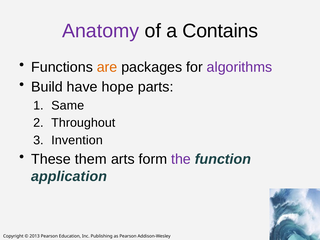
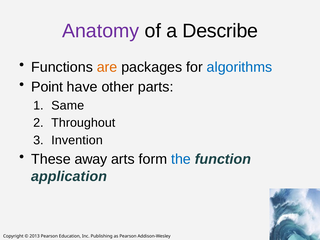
Contains: Contains -> Describe (220, 31)
algorithms colour: purple -> blue (240, 67)
Build: Build -> Point (47, 87)
hope: hope -> other (118, 87)
them: them -> away (91, 159)
the colour: purple -> blue (181, 159)
